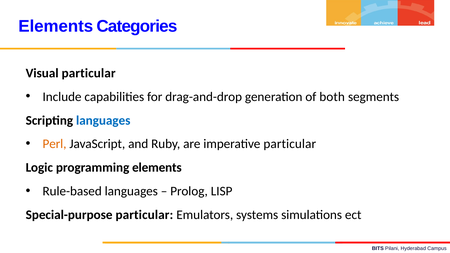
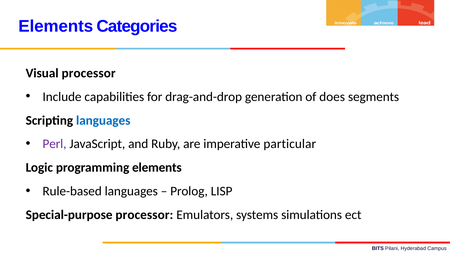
Visual particular: particular -> processor (89, 73)
both: both -> does (332, 97)
Perl colour: orange -> purple (55, 144)
Special-purpose particular: particular -> processor (144, 215)
